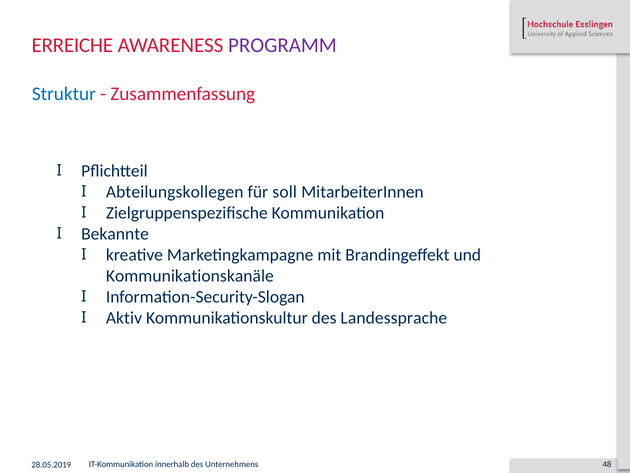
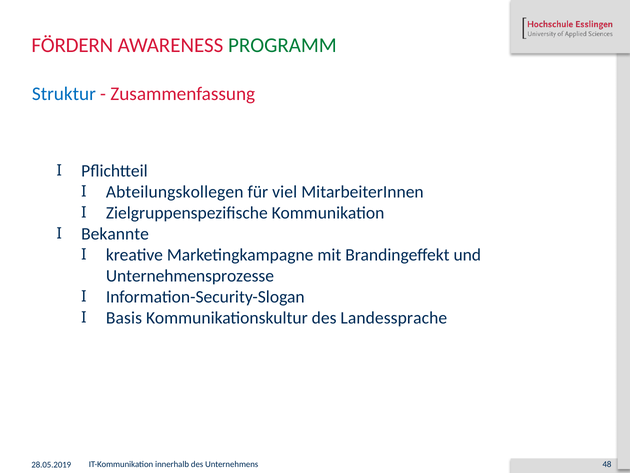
ERREICHE: ERREICHE -> FÖRDERN (72, 45)
PROGRAMM colour: purple -> green (282, 45)
soll: soll -> viel (285, 192)
Kommunikationskanäle: Kommunikationskanäle -> Unternehmensprozesse (190, 276)
Aktiv: Aktiv -> Basis (124, 318)
